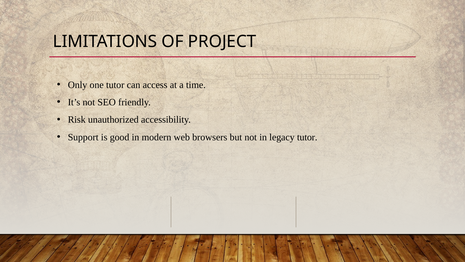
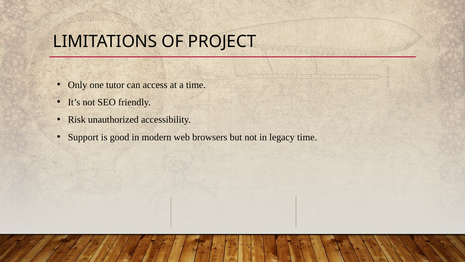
legacy tutor: tutor -> time (307, 137)
